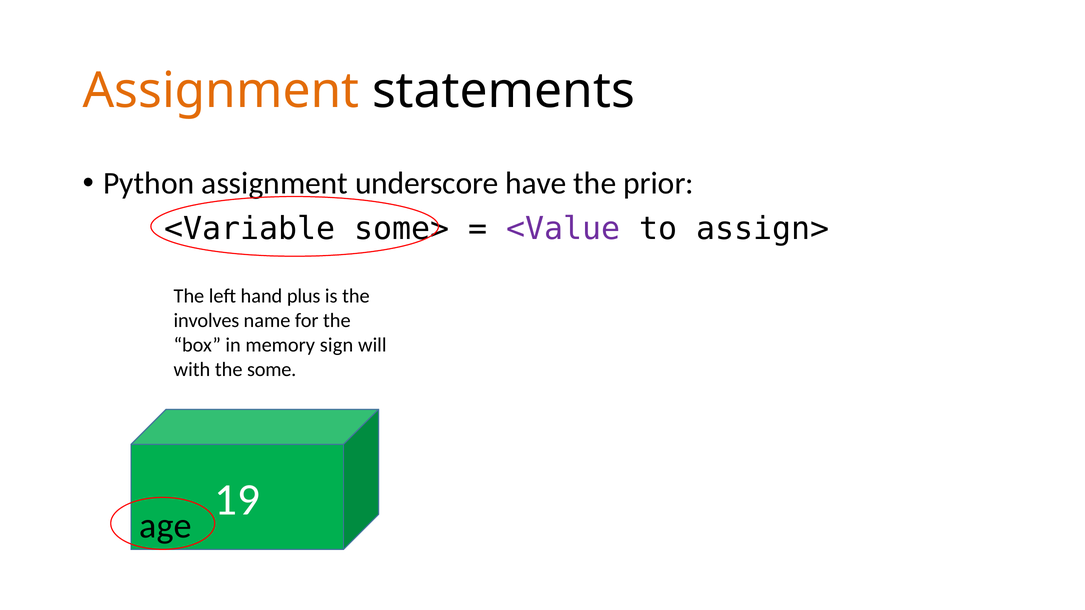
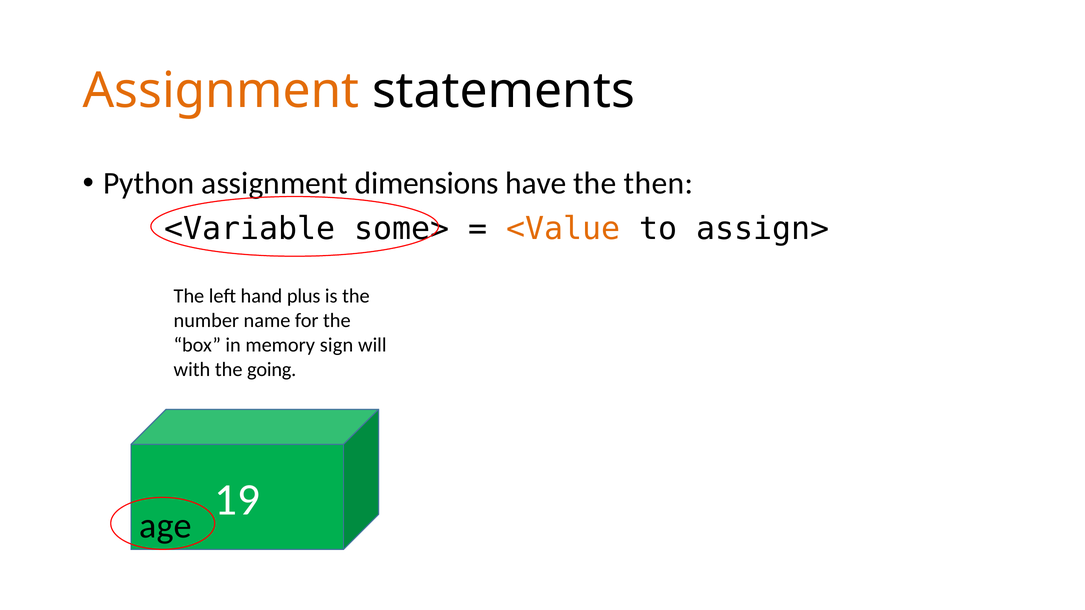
underscore: underscore -> dimensions (427, 183)
prior: prior -> then (658, 183)
<Value colour: purple -> orange (563, 229)
involves: involves -> number (206, 321)
some: some -> going (272, 370)
